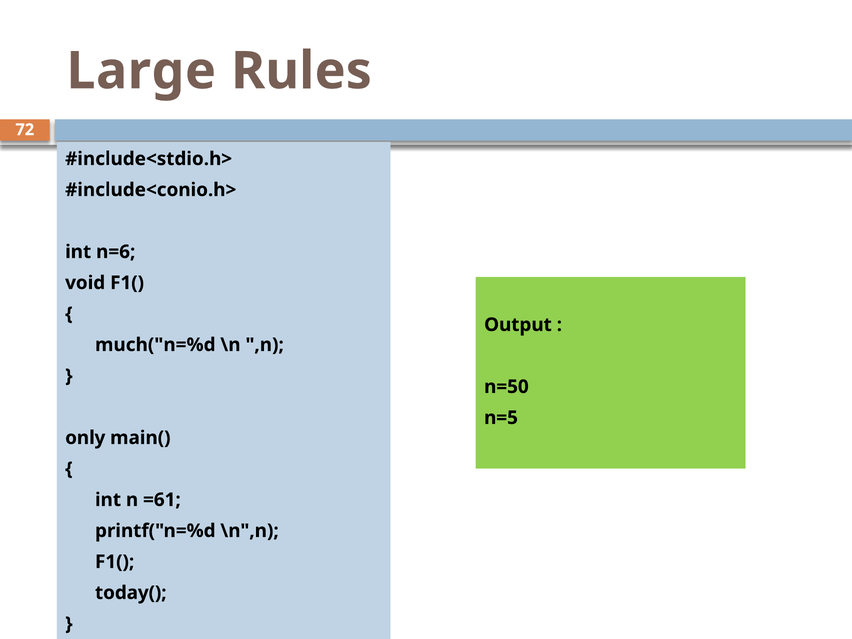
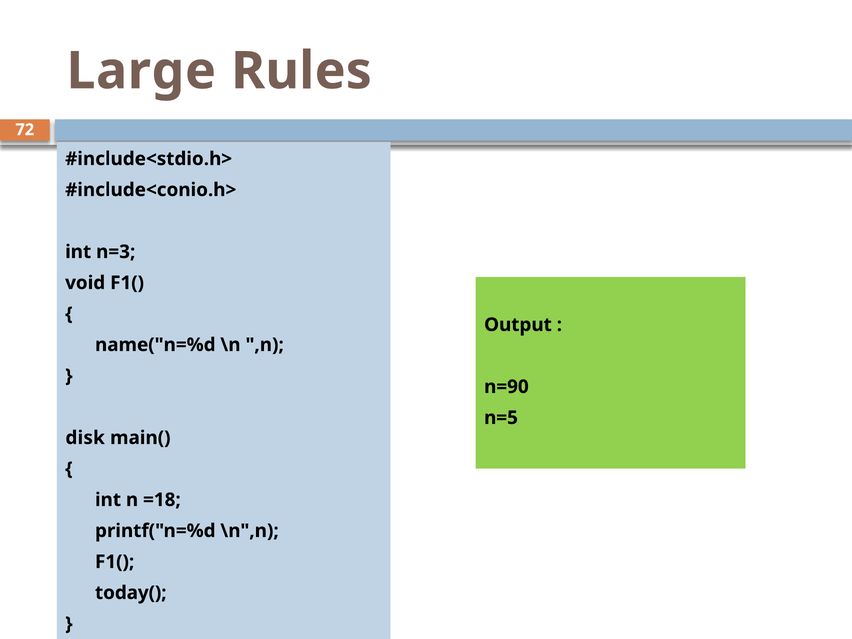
n=6: n=6 -> n=3 (116, 252)
much("n=%d: much("n=%d -> name("n=%d (155, 345)
n=50: n=50 -> n=90 (506, 387)
only: only -> disk (85, 438)
=61: =61 -> =18 (162, 500)
